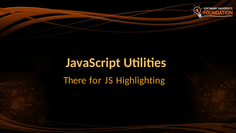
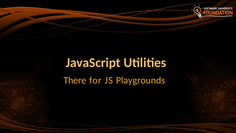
Highlighting: Highlighting -> Playgrounds (141, 80)
